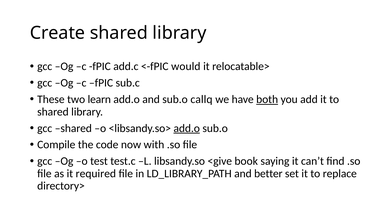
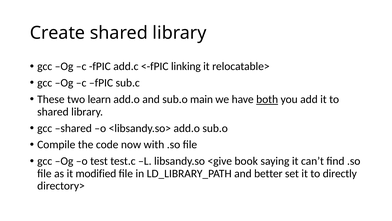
would: would -> linking (186, 66)
callq: callq -> main (202, 99)
add.o underline: present -> none (187, 128)
required: required -> modified (96, 173)
replace: replace -> directly (340, 173)
